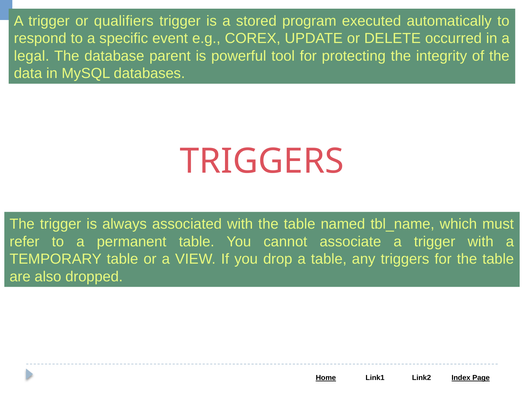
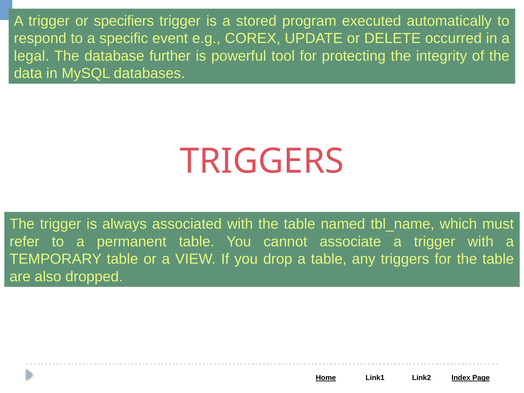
qualifiers: qualifiers -> specifiers (124, 21)
parent: parent -> further (170, 56)
